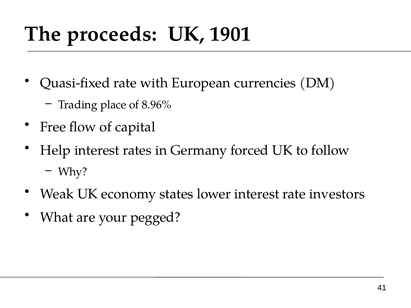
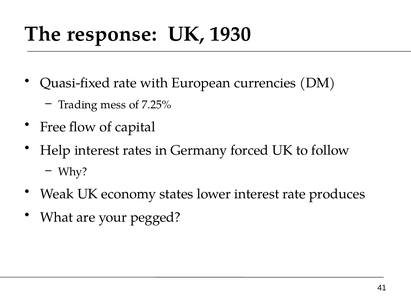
proceeds: proceeds -> response (112, 34)
1901: 1901 -> 1930 (230, 34)
place: place -> mess (113, 105)
8.96%: 8.96% -> 7.25% (157, 105)
investors: investors -> produces (337, 194)
